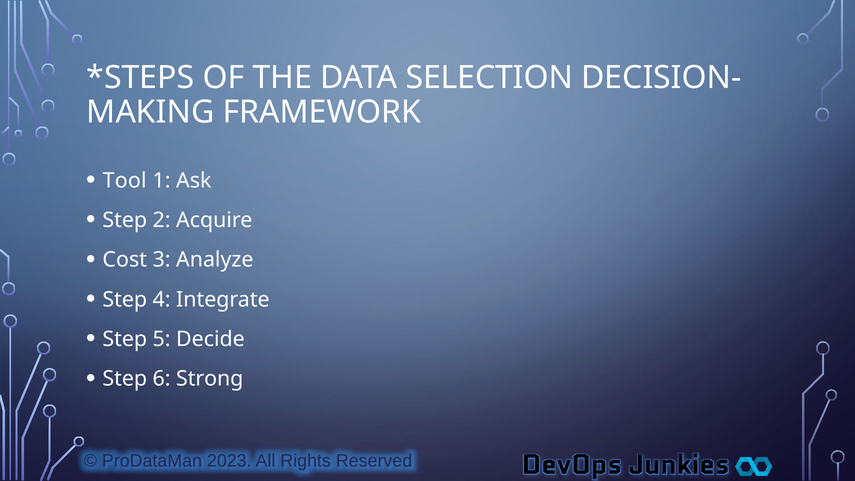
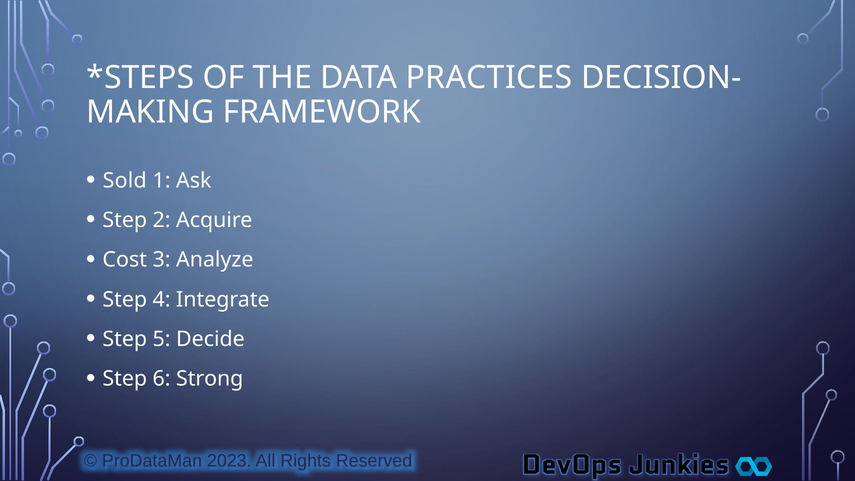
SELECTION: SELECTION -> PRACTICES (489, 78)
Tool: Tool -> Sold (125, 180)
